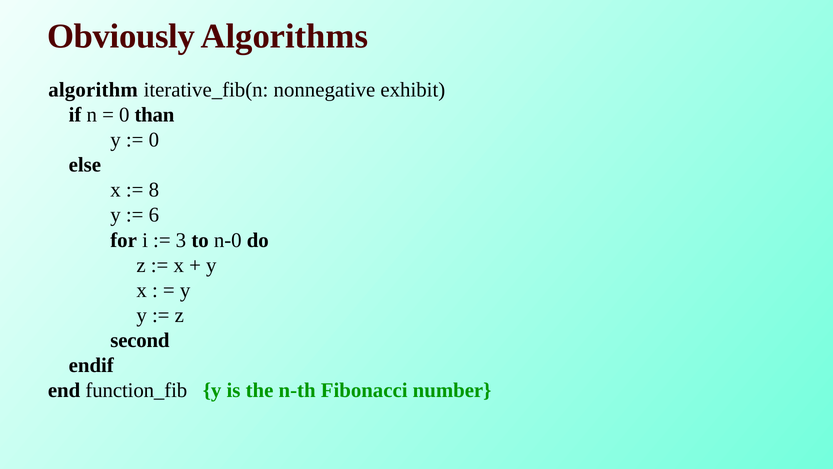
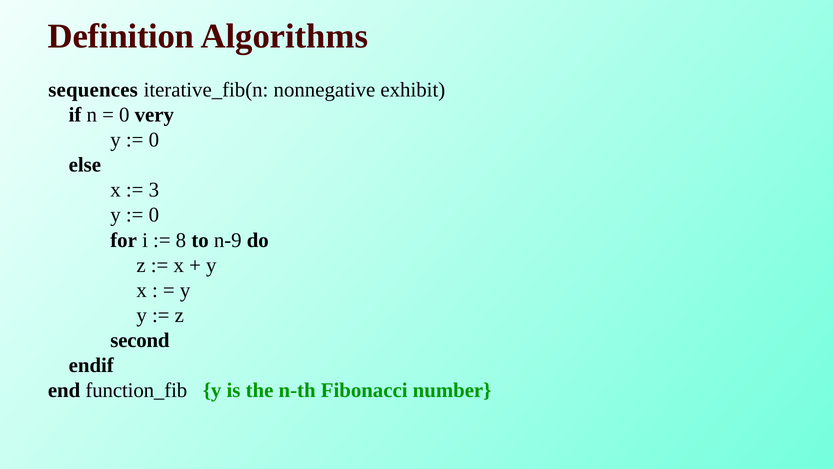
Obviously: Obviously -> Definition (121, 36)
algorithm: algorithm -> sequences (93, 90)
than: than -> very (154, 115)
8: 8 -> 3 (154, 190)
6: 6 -> 0 (154, 215)
3: 3 -> 8 (181, 240)
n-0: n-0 -> n-9 (228, 240)
